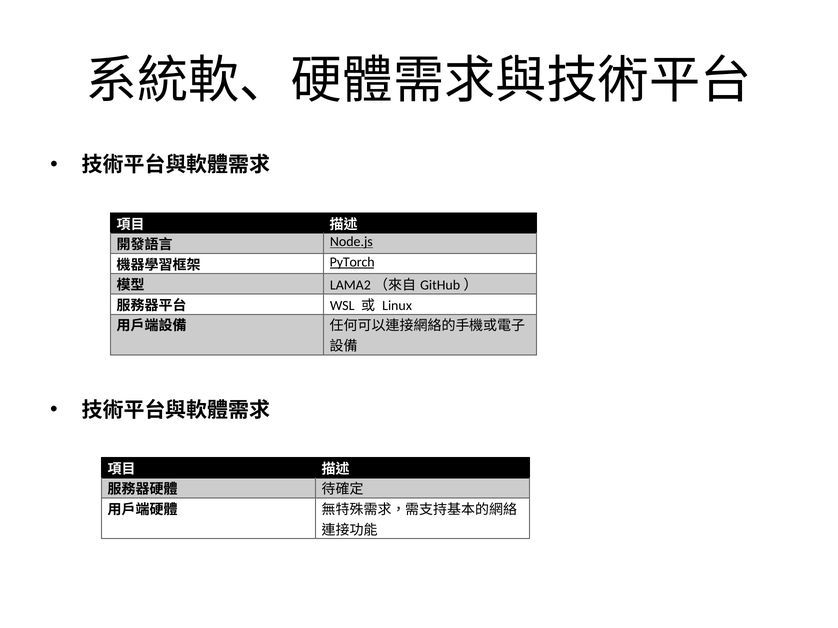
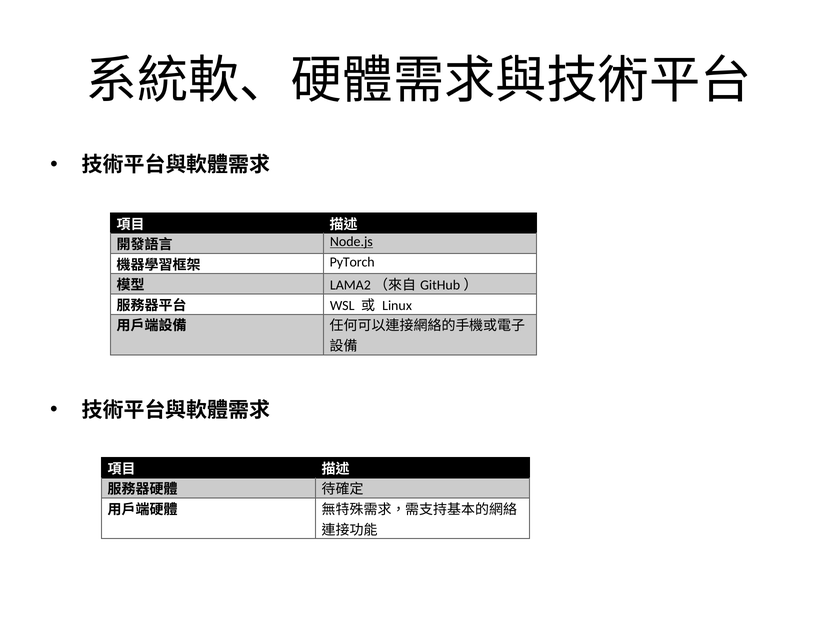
PyTorch underline: present -> none (352, 262)
